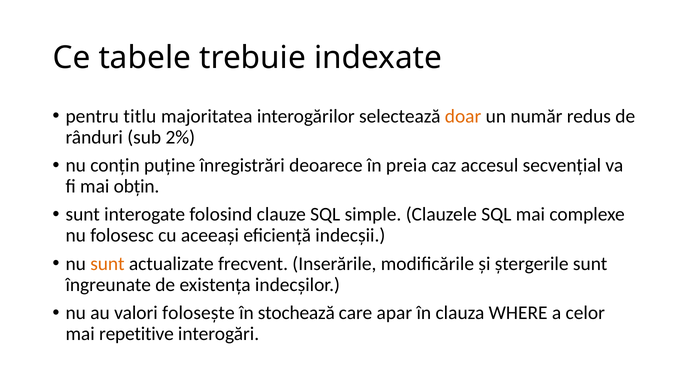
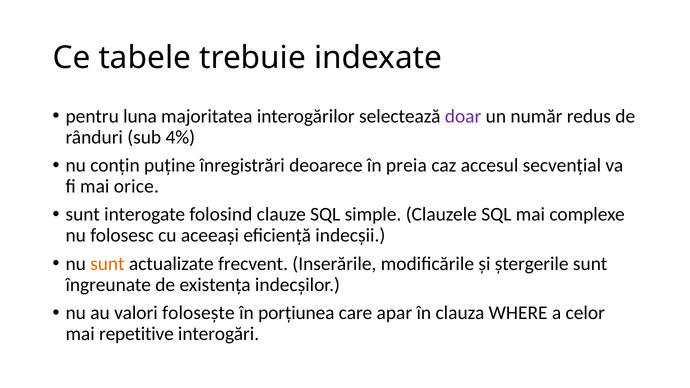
titlu: titlu -> luna (140, 116)
doar colour: orange -> purple (463, 116)
2%: 2% -> 4% (180, 137)
obţin: obţin -> orice (136, 186)
stochează: stochează -> porţiunea (296, 313)
